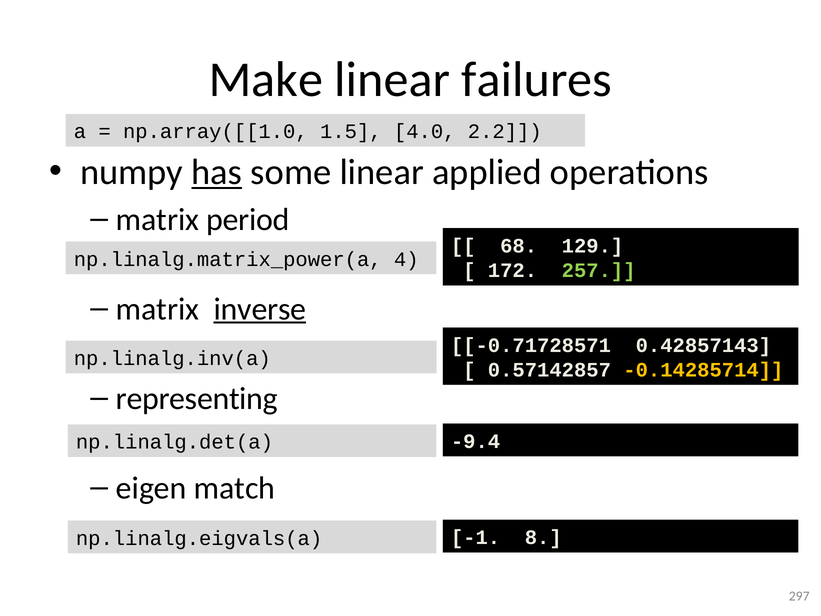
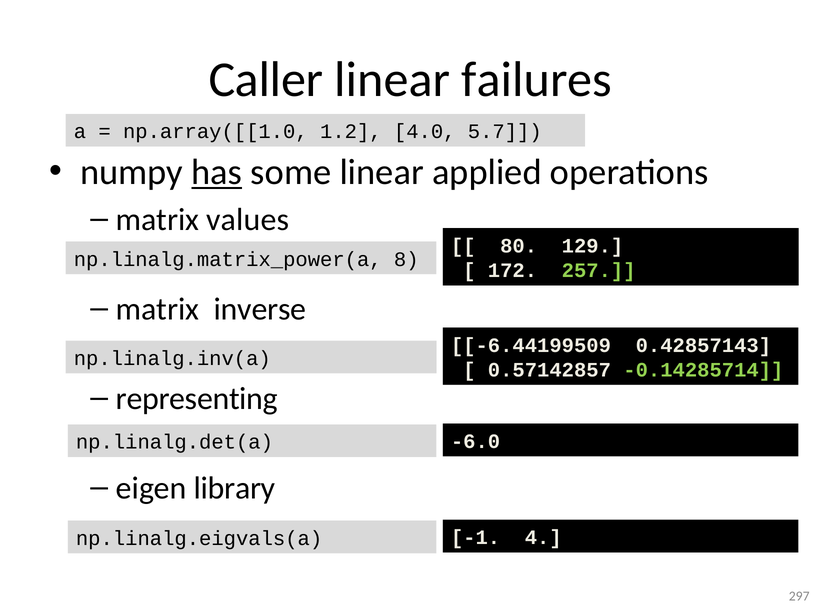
Make: Make -> Caller (266, 79)
1.5: 1.5 -> 1.2 (351, 132)
2.2: 2.2 -> 5.7 (505, 132)
period: period -> values (248, 219)
68: 68 -> 80 (519, 246)
4: 4 -> 8 (406, 259)
inverse underline: present -> none (260, 309)
-0.71728571: -0.71728571 -> -6.44199509 (531, 345)
-0.14285714 colour: yellow -> light green (703, 370)
-9.4: -9.4 -> -6.0 (476, 441)
match: match -> library (235, 488)
8: 8 -> 4 (543, 537)
